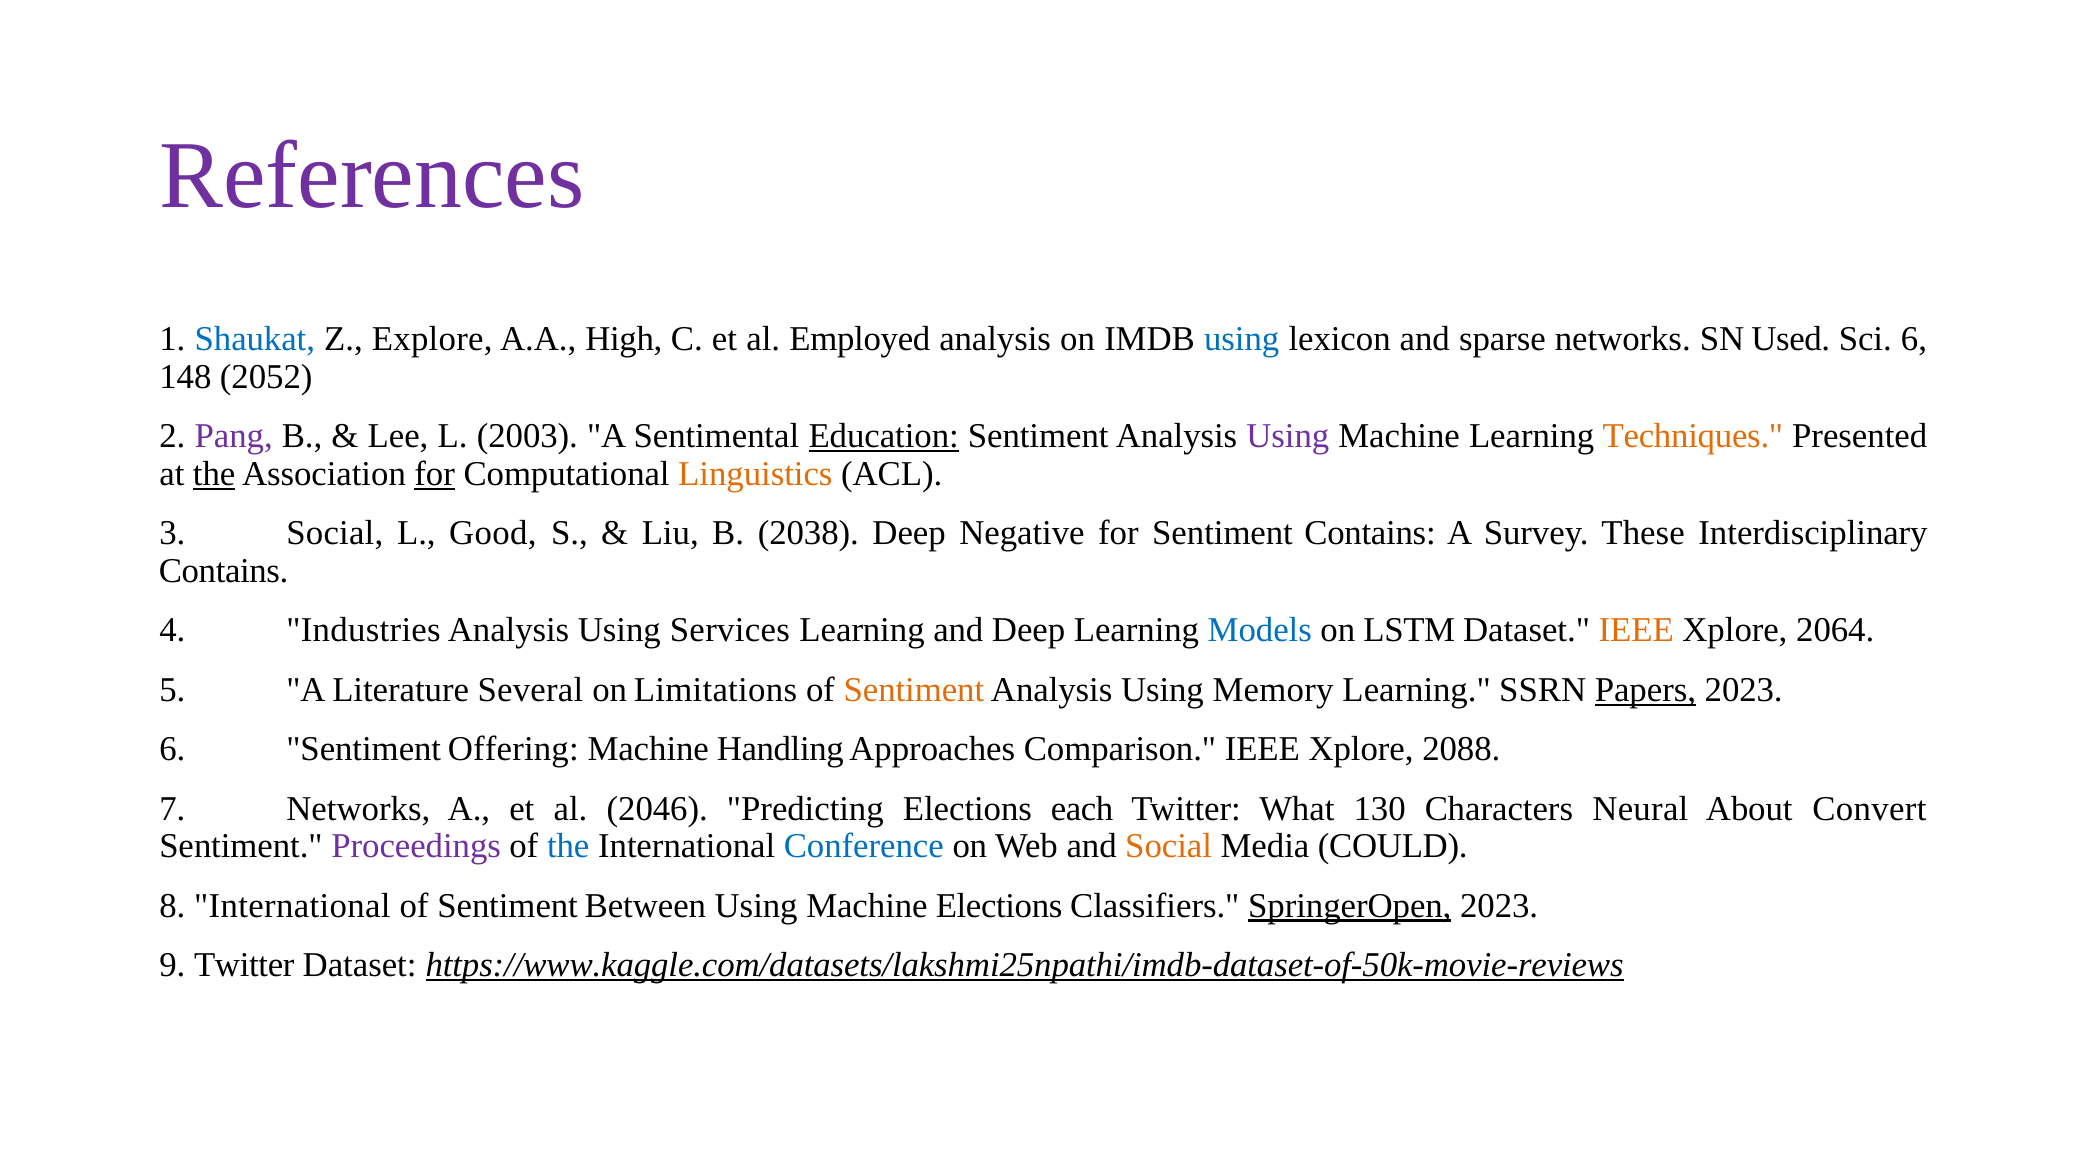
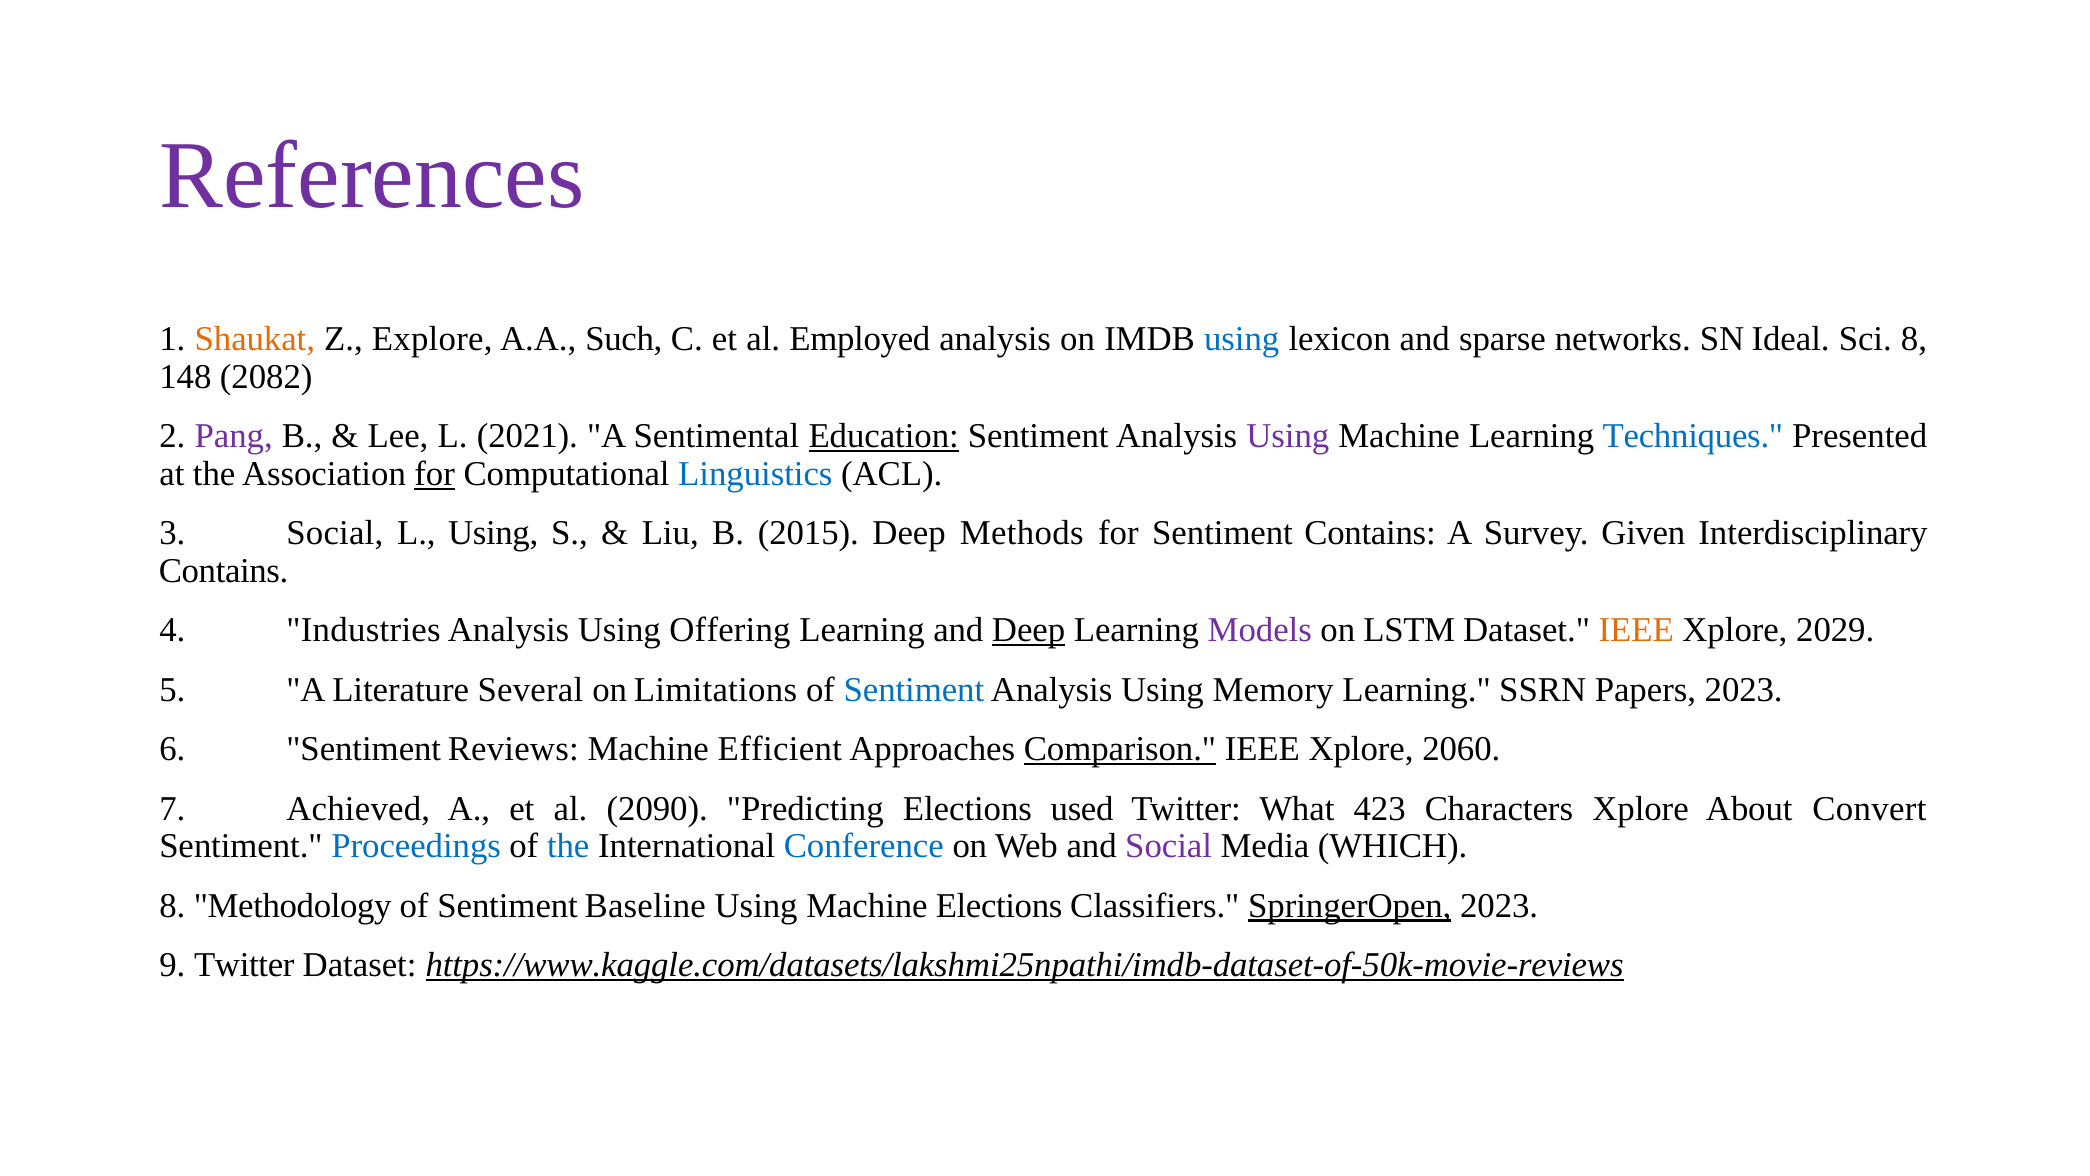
Shaukat colour: blue -> orange (255, 339)
High: High -> Such (624, 339)
Used: Used -> Ideal (1791, 339)
Sci 6: 6 -> 8 (1914, 339)
2052: 2052 -> 2082 (266, 377)
2003: 2003 -> 2021 (527, 436)
Techniques colour: orange -> blue (1693, 436)
the underline: present -> none (214, 474)
Linguistics colour: orange -> blue (755, 474)
L Good: Good -> Using (493, 533)
2038: 2038 -> 2015 (808, 533)
Negative: Negative -> Methods (1022, 533)
These: These -> Given (1643, 533)
Services: Services -> Offering (730, 630)
Deep underline: none -> present (1029, 630)
Models colour: blue -> purple (1260, 630)
2064: 2064 -> 2029 (1835, 630)
Sentiment colour: orange -> blue (914, 690)
Papers underline: present -> none (1645, 690)
Offering: Offering -> Reviews (513, 749)
Handling: Handling -> Efficient (780, 749)
Comparison underline: none -> present (1120, 749)
2088: 2088 -> 2060 (1461, 749)
7 Networks: Networks -> Achieved (358, 808)
2046: 2046 -> 2090 (657, 808)
each: each -> used (1082, 808)
130: 130 -> 423 (1380, 808)
Characters Neural: Neural -> Xplore (1641, 808)
Proceedings colour: purple -> blue (416, 846)
Social colour: orange -> purple (1169, 846)
COULD: COULD -> WHICH (1393, 846)
8 International: International -> Methodology (293, 905)
Between: Between -> Baseline (645, 905)
